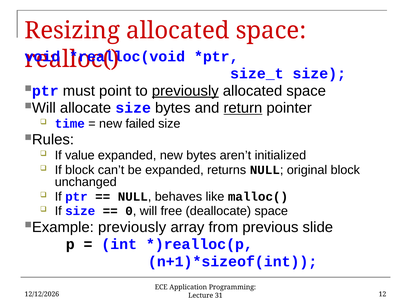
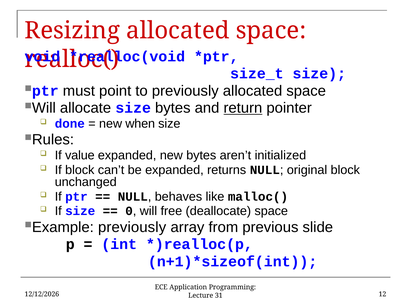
previously underline: present -> none (185, 91)
time: time -> done (70, 124)
failed: failed -> when (140, 124)
